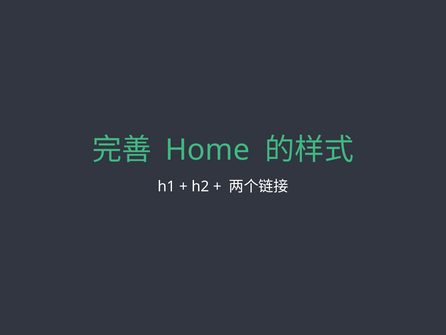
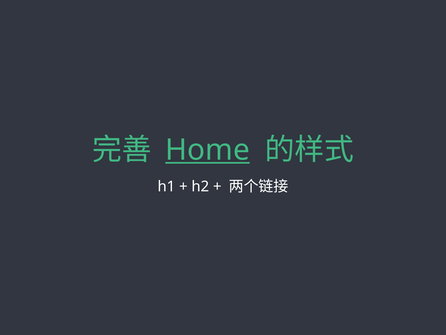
Home underline: none -> present (208, 150)
